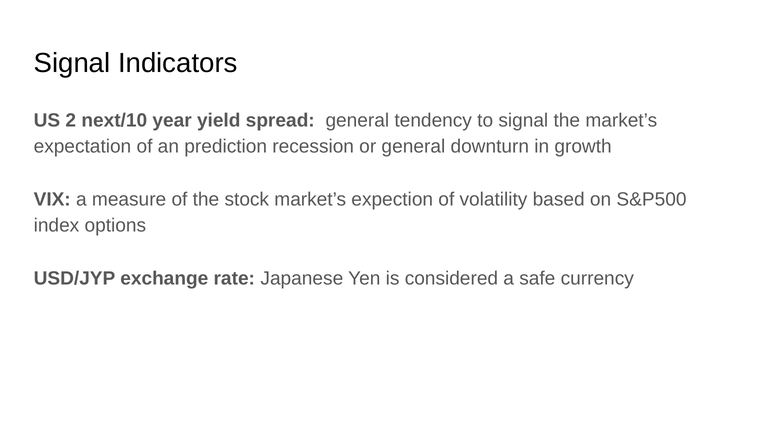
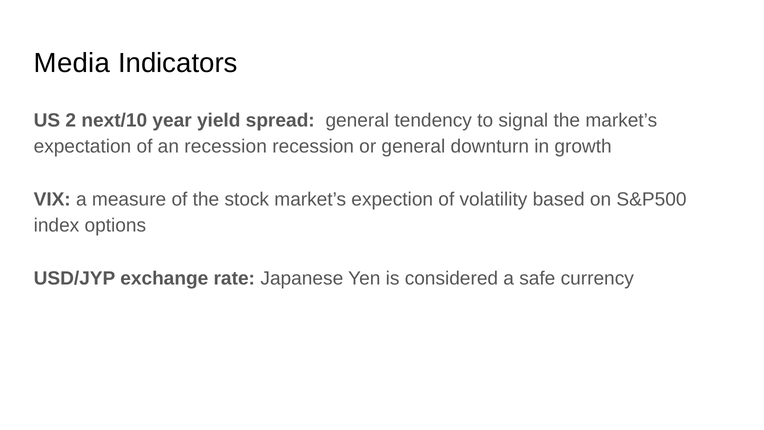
Signal: Signal -> Media (72, 63)
an prediction: prediction -> recession (226, 146)
